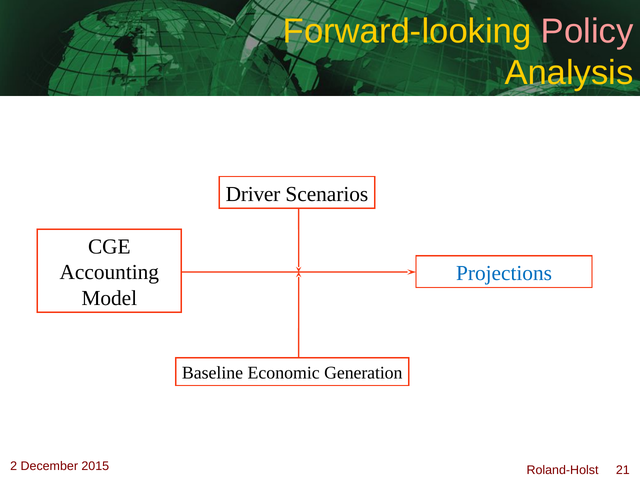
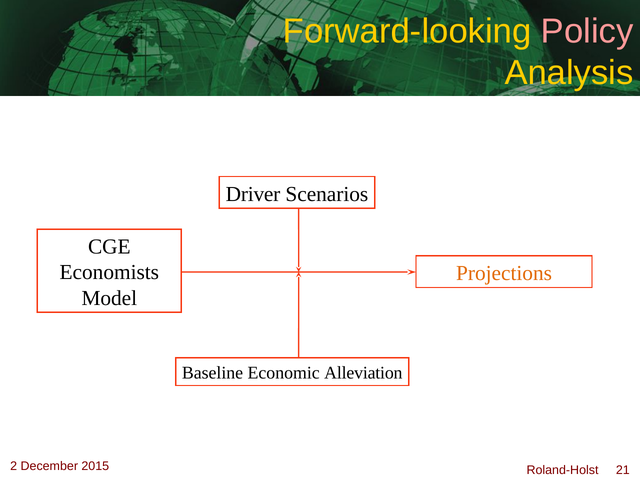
Accounting: Accounting -> Economists (109, 272)
Projections colour: blue -> orange (504, 273)
Generation: Generation -> Alleviation (363, 373)
